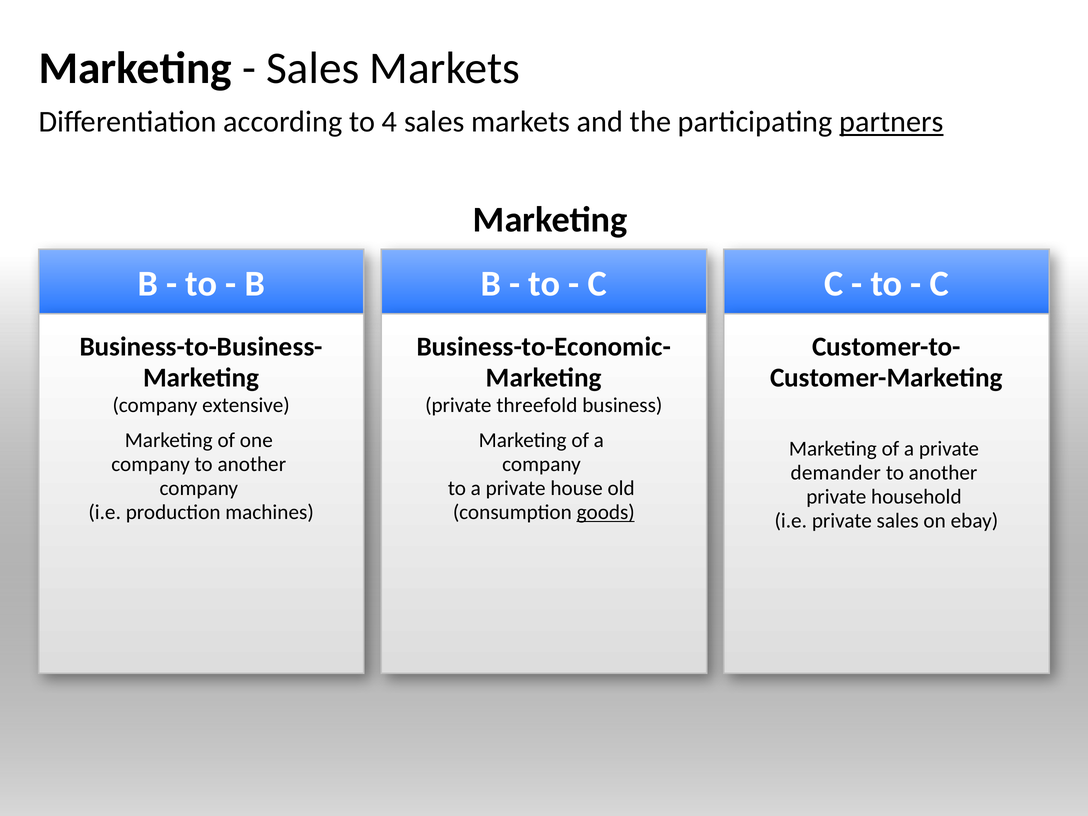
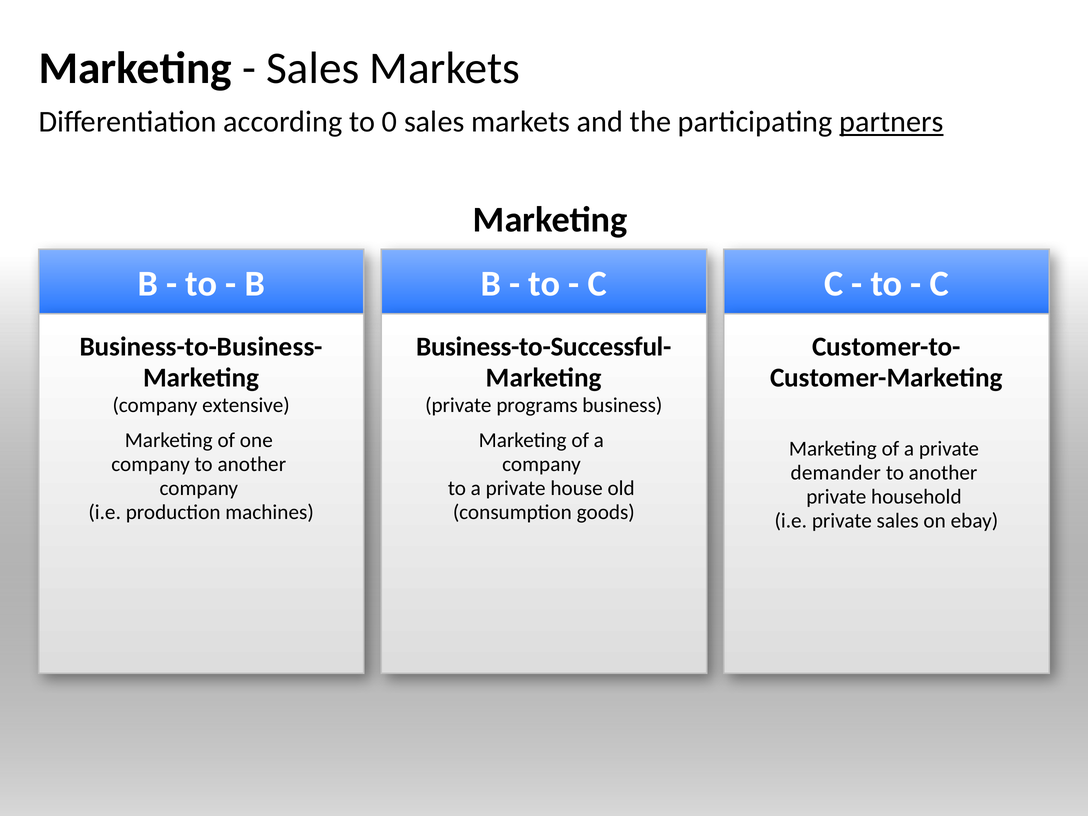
4: 4 -> 0 (390, 122)
Business-to-Economic-: Business-to-Economic- -> Business-to-Successful- (544, 347)
threefold: threefold -> programs (537, 405)
goods underline: present -> none (606, 512)
